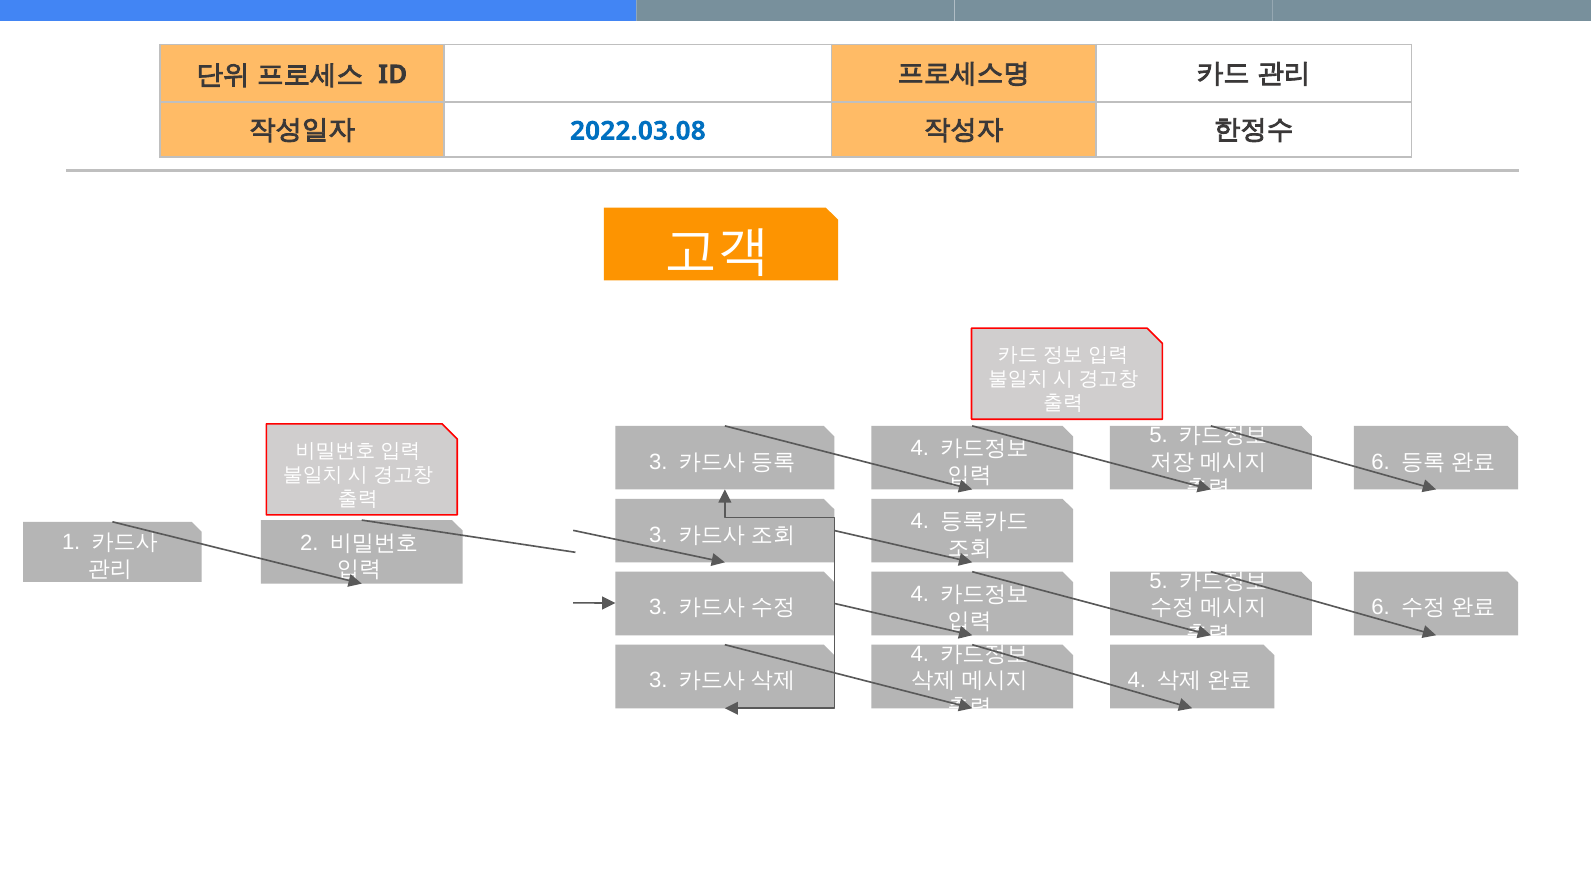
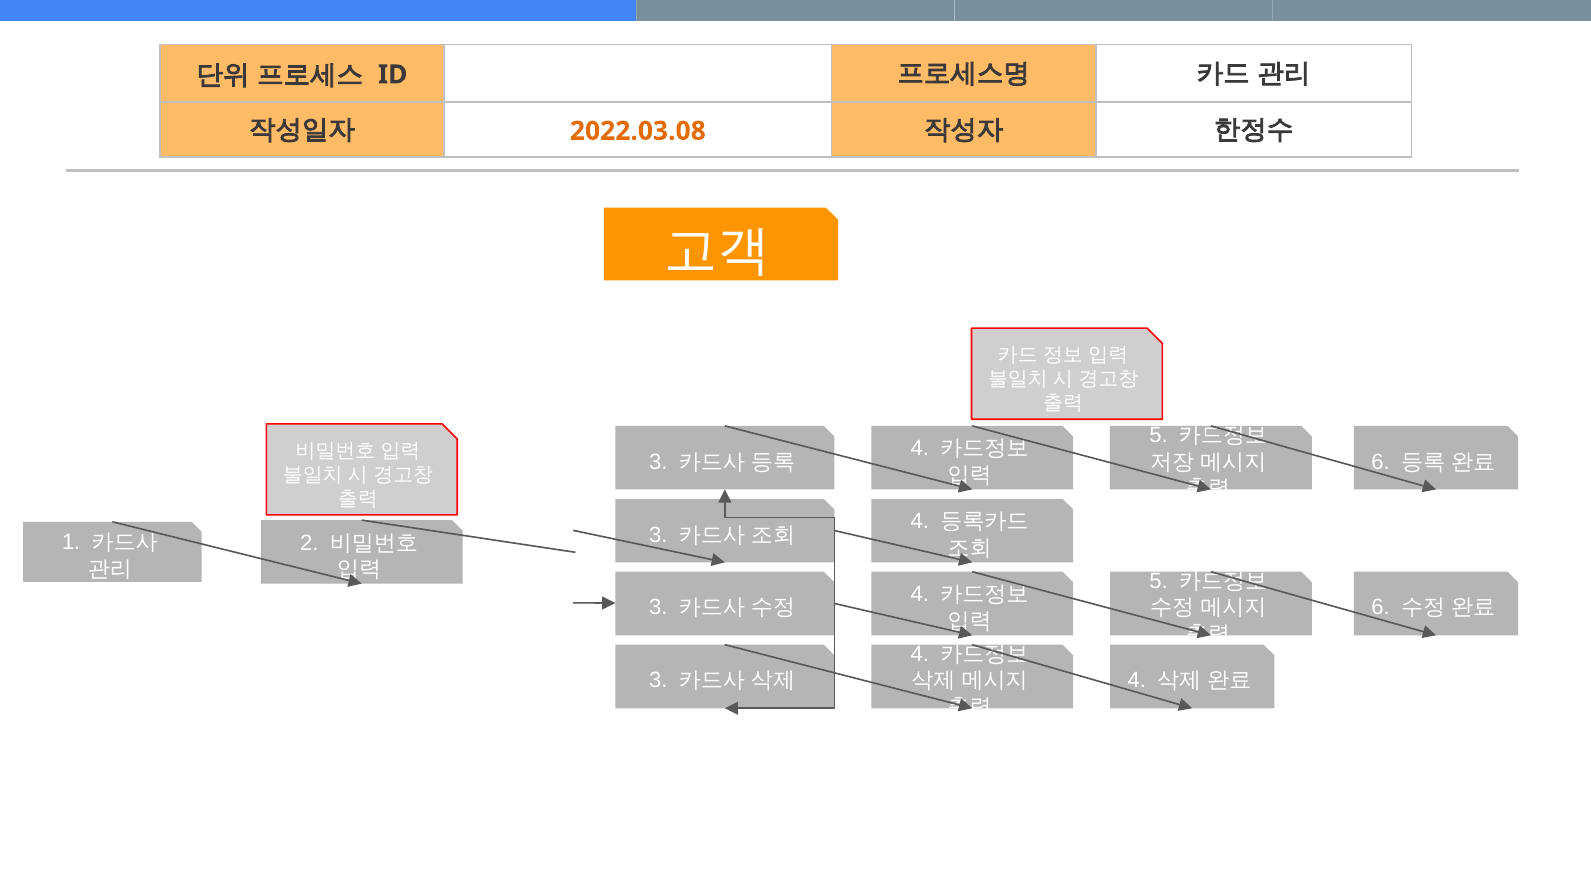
2022.03.08 colour: blue -> orange (638, 131)
